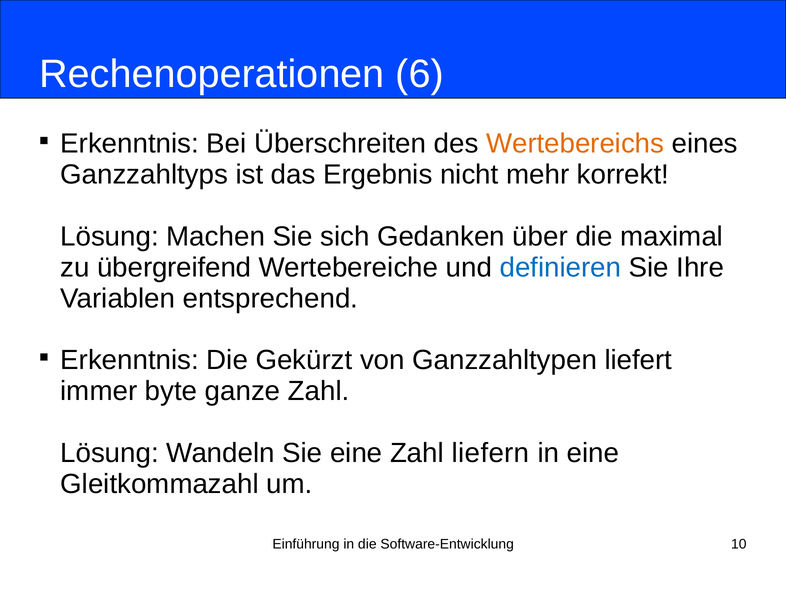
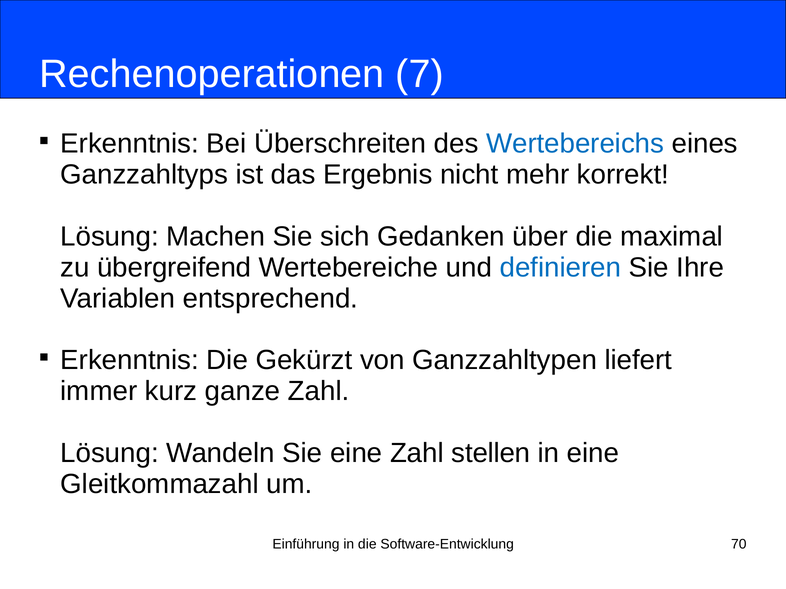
6: 6 -> 7 (420, 74)
Wertebereichs colour: orange -> blue (575, 144)
byte: byte -> kurz (171, 391)
liefern: liefern -> stellen (491, 453)
10: 10 -> 70 (739, 545)
